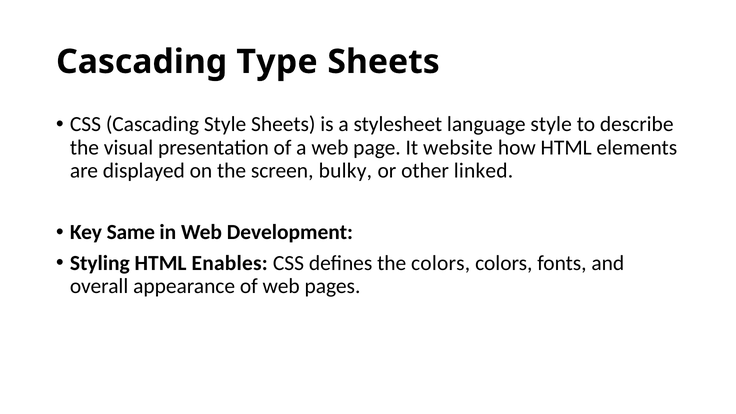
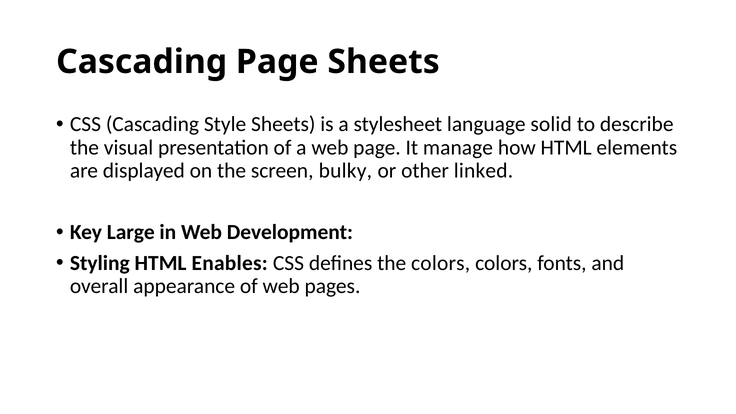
Cascading Type: Type -> Page (277, 62)
language style: style -> solid (551, 124)
website: website -> manage (458, 148)
Same: Same -> Large (131, 232)
